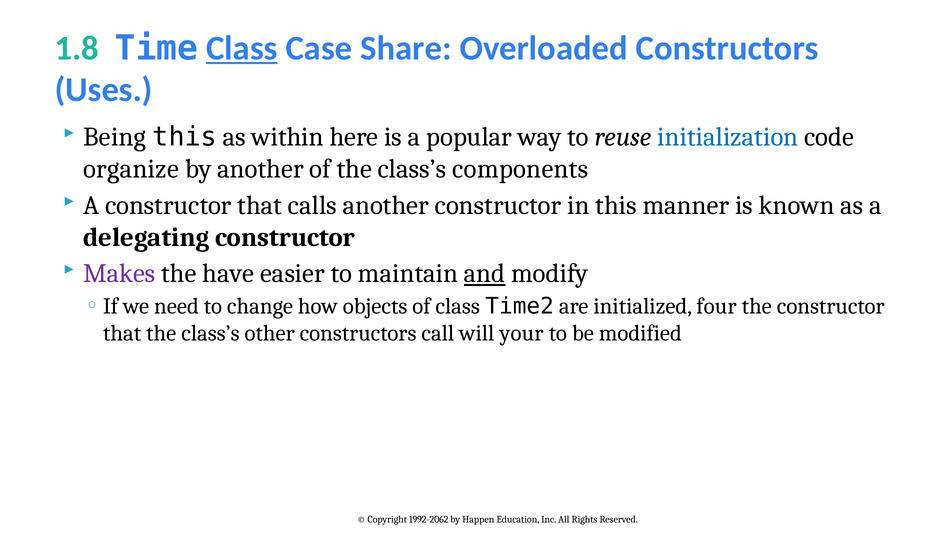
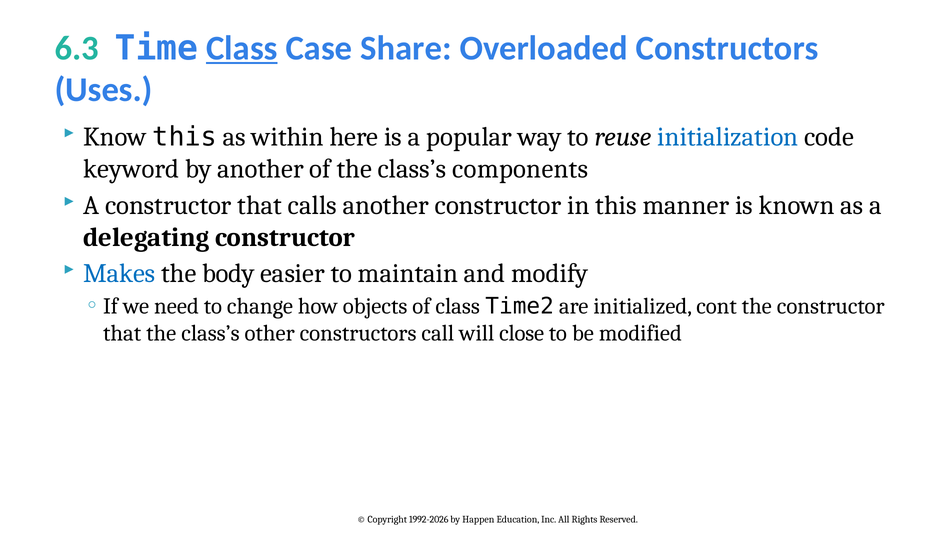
1.8: 1.8 -> 6.3 (77, 48)
Being: Being -> Know (115, 137)
organize: organize -> keyword (131, 169)
Makes colour: purple -> blue (119, 273)
have: have -> body (228, 273)
and underline: present -> none (485, 273)
four: four -> cont (717, 306)
your: your -> close (522, 333)
1992-2062: 1992-2062 -> 1992-2026 (429, 520)
